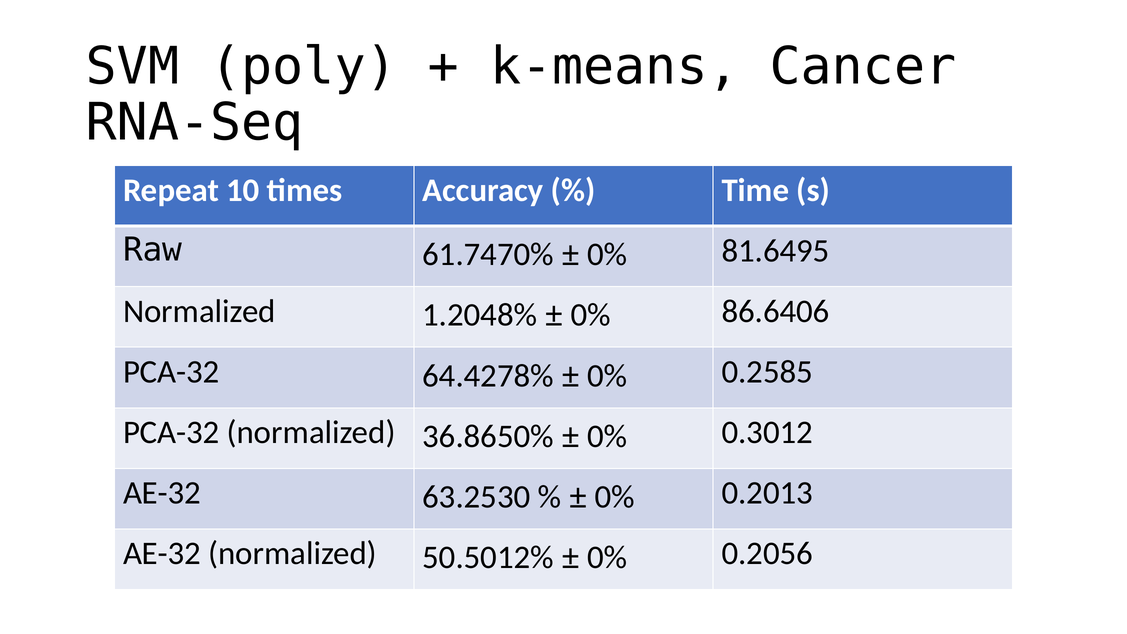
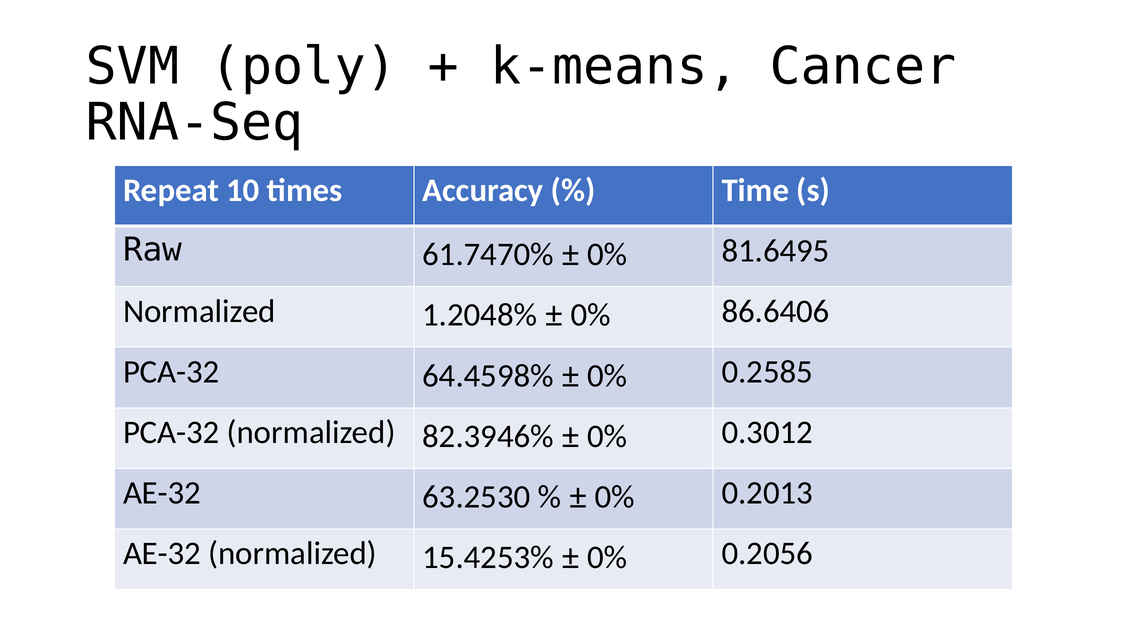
64.4278%: 64.4278% -> 64.4598% (488, 376)
36.8650%: 36.8650% -> 82.3946% (488, 436)
50.5012%: 50.5012% -> 15.4253% (488, 557)
